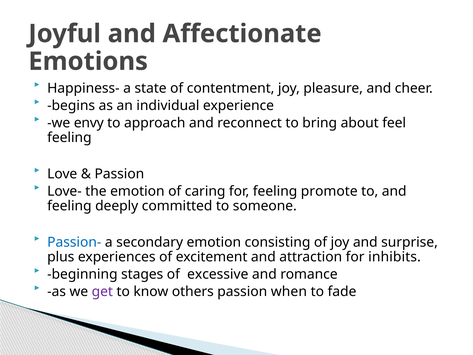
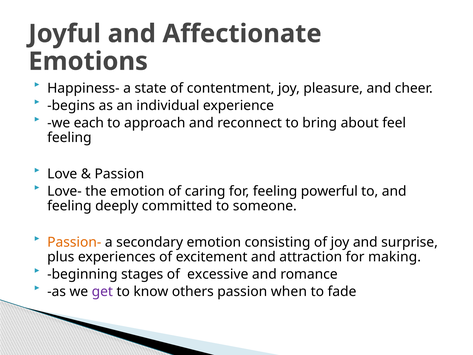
envy: envy -> each (89, 123)
promote: promote -> powerful (329, 191)
Passion- colour: blue -> orange (74, 242)
inhibits: inhibits -> making (395, 257)
